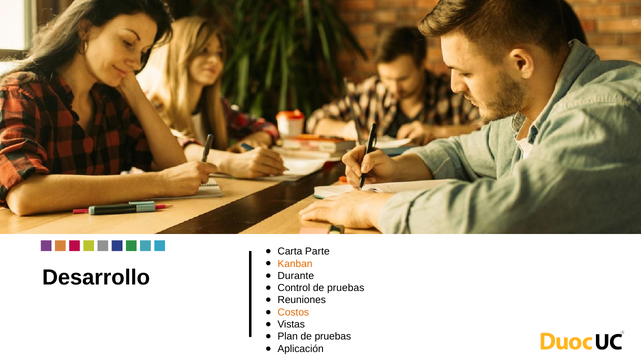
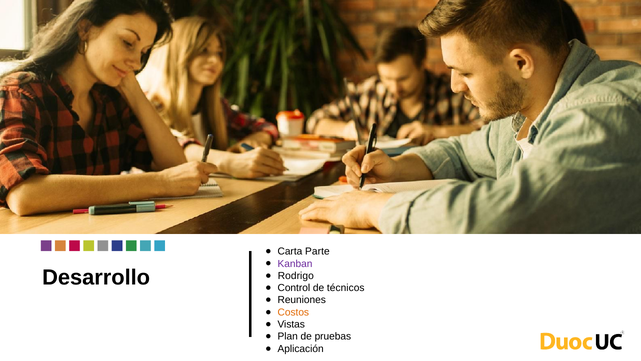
Kanban colour: orange -> purple (295, 263)
Durante: Durante -> Rodrigo (296, 276)
Control de pruebas: pruebas -> técnicos (346, 288)
